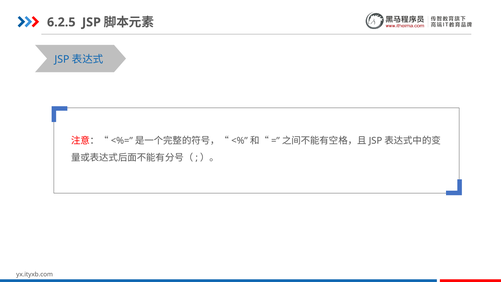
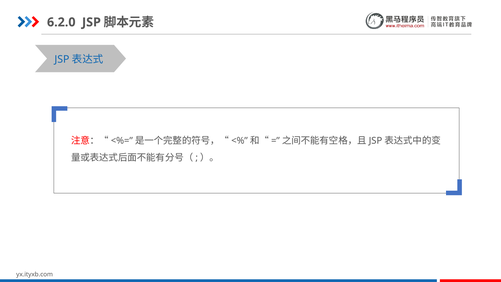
6.2.5: 6.2.5 -> 6.2.0 (61, 22)
